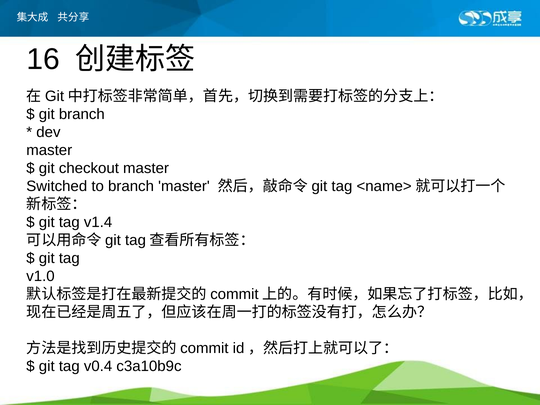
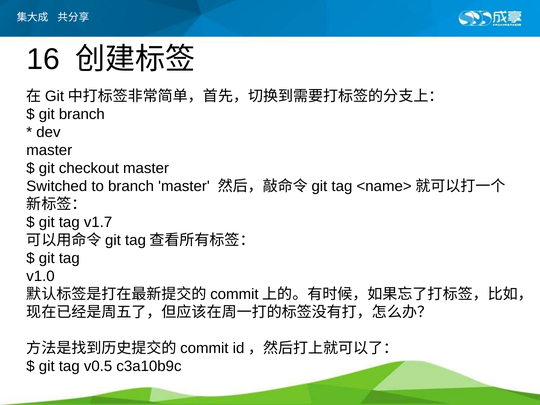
v1.4: v1.4 -> v1.7 (98, 222)
v0.4: v0.4 -> v0.5 (98, 366)
